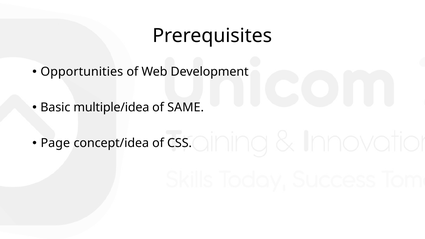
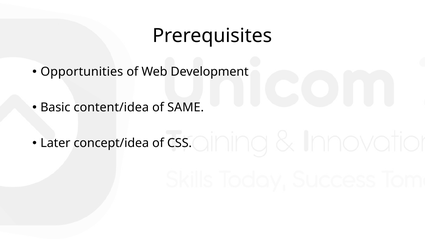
multiple/idea: multiple/idea -> content/idea (111, 107)
Page: Page -> Later (55, 143)
